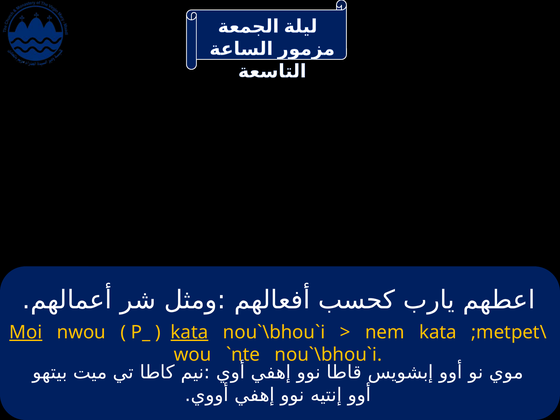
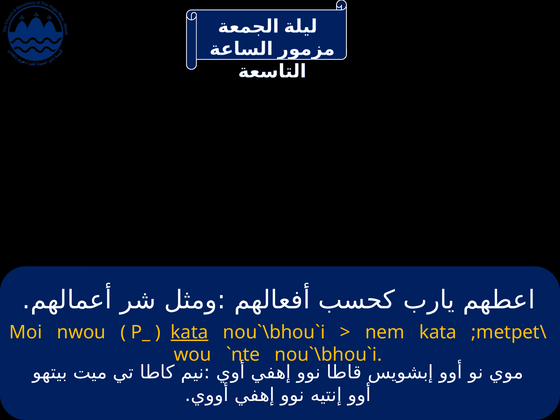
Moi underline: present -> none (26, 332)
